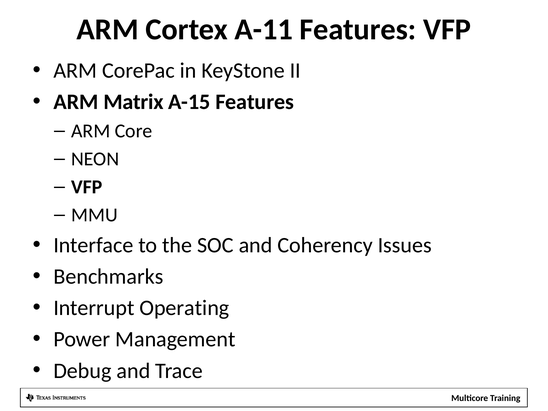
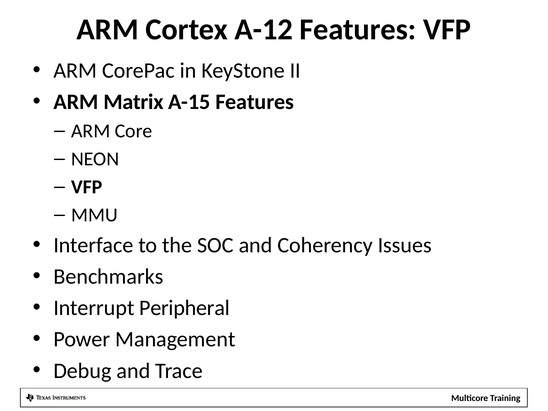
A-11: A-11 -> A-12 (264, 30)
Operating: Operating -> Peripheral (184, 308)
